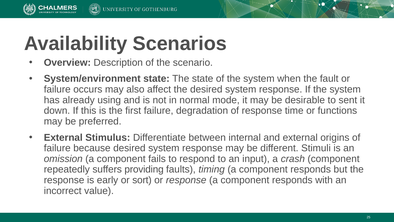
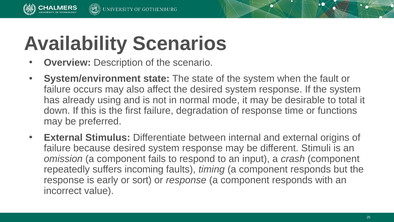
sent: sent -> total (348, 100)
providing: providing -> incoming (144, 169)
